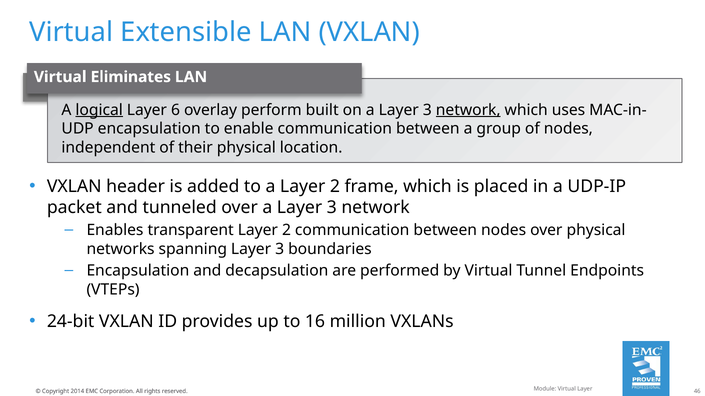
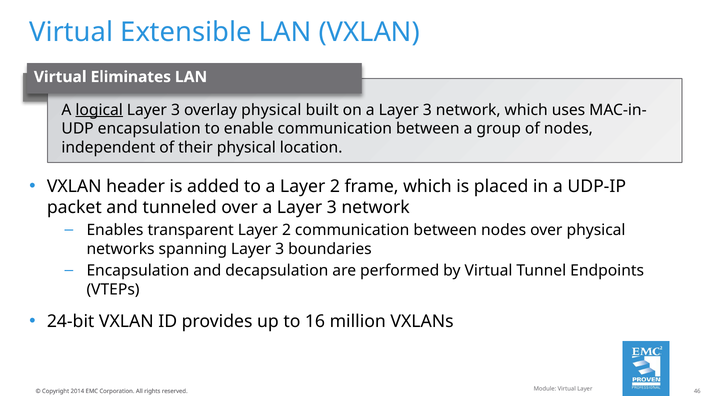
6: 6 -> 3 (176, 110)
overlay perform: perform -> physical (271, 110)
network underline: present -> none (468, 110)
